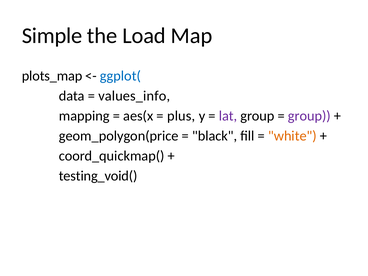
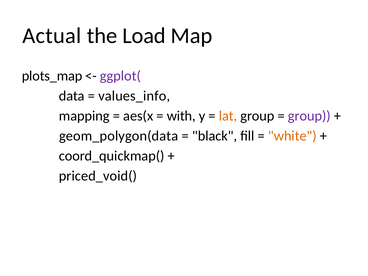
Simple: Simple -> Actual (52, 36)
ggplot( colour: blue -> purple (120, 76)
plus: plus -> with (181, 116)
lat colour: purple -> orange (228, 116)
geom_polygon(price: geom_polygon(price -> geom_polygon(data (119, 136)
testing_void(: testing_void( -> priced_void( (98, 176)
